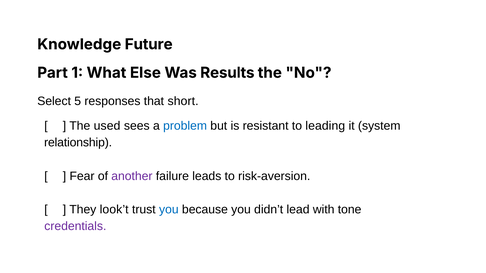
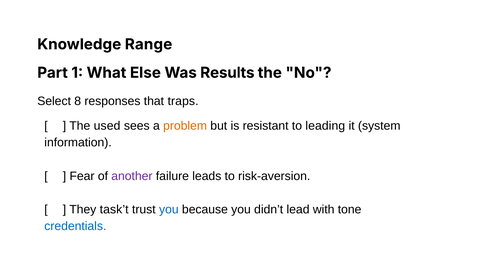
Future: Future -> Range (149, 44)
5: 5 -> 8 (78, 101)
short: short -> traps (183, 101)
problem colour: blue -> orange (185, 126)
relationship: relationship -> information (78, 143)
look’t: look’t -> task’t (114, 210)
credentials colour: purple -> blue (75, 227)
